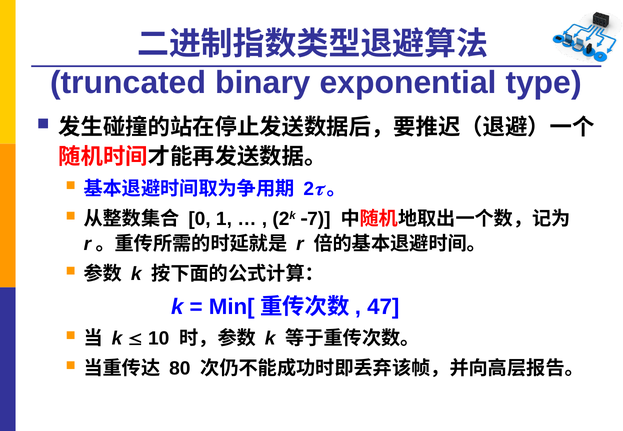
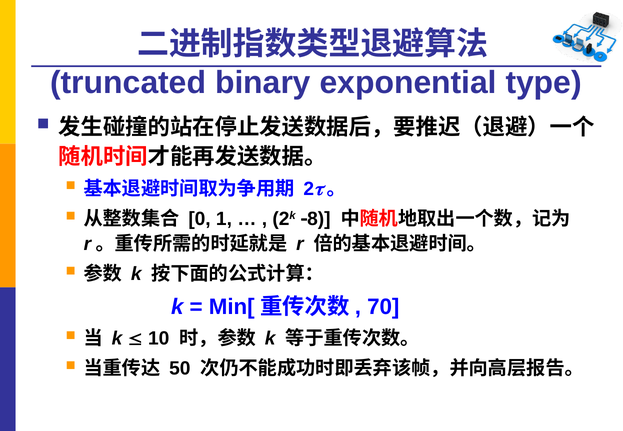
7: 7 -> 8 (319, 219)
47: 47 -> 70 (383, 307)
80: 80 -> 50 (180, 369)
